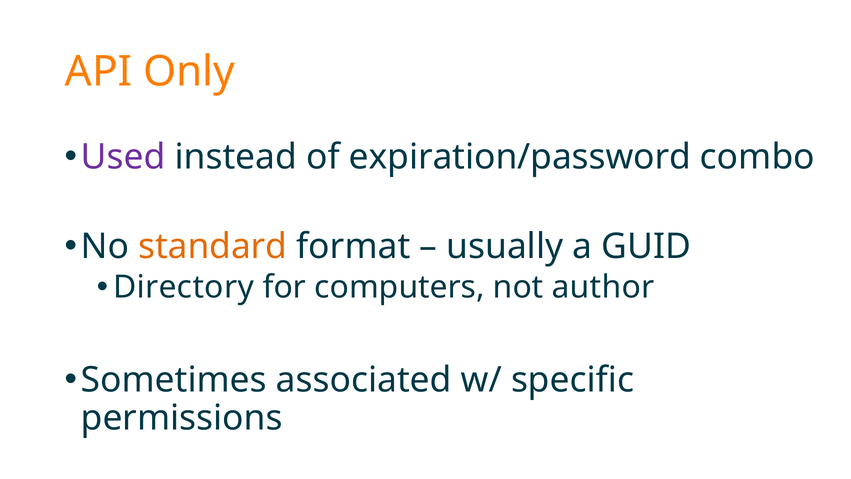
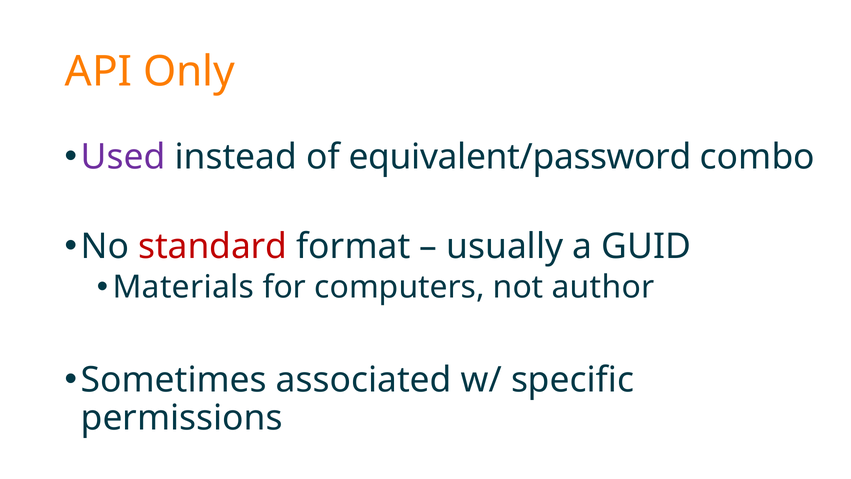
expiration/password: expiration/password -> equivalent/password (520, 157)
standard colour: orange -> red (213, 246)
Directory: Directory -> Materials (183, 287)
